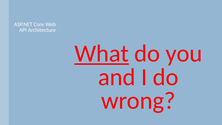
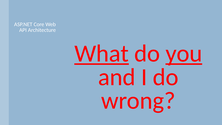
you underline: none -> present (184, 53)
